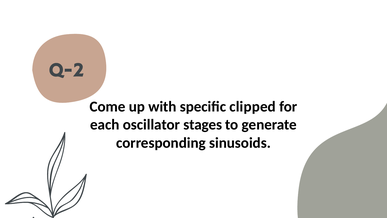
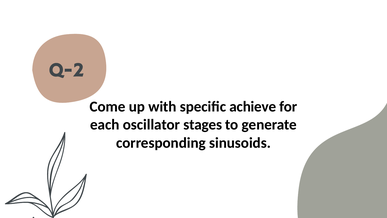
clipped: clipped -> achieve (253, 107)
